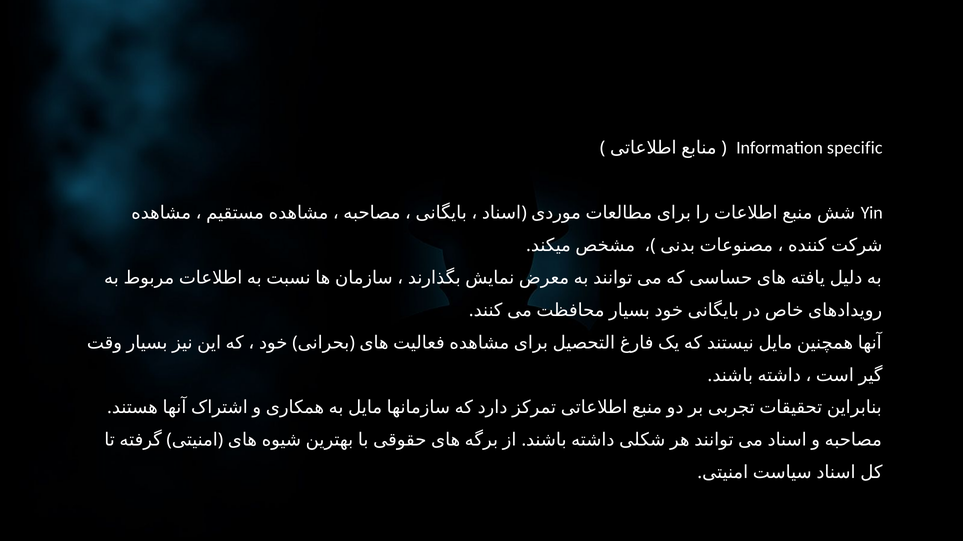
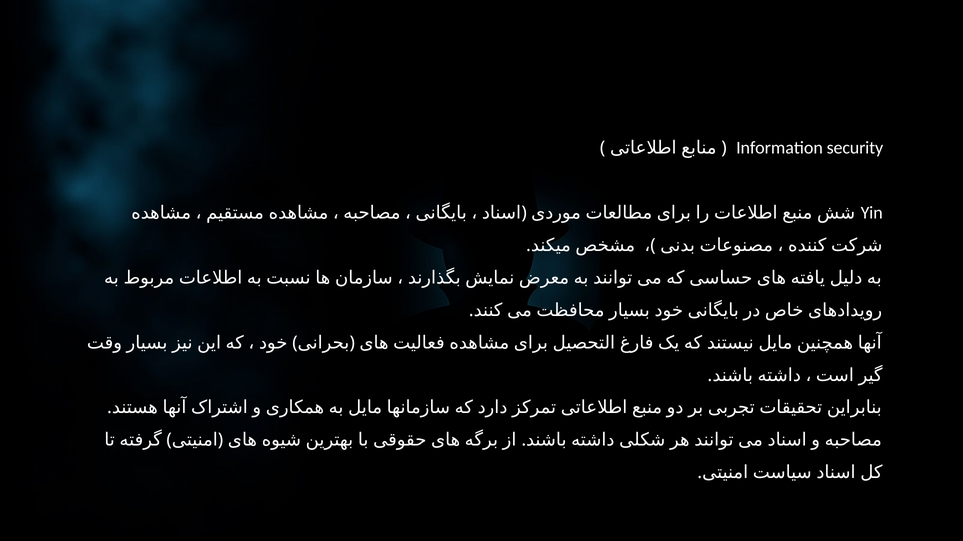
specific: specific -> security (855, 148)
